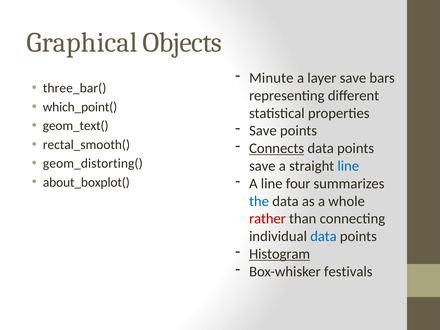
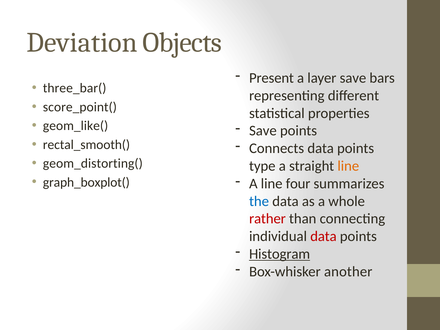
Graphical: Graphical -> Deviation (82, 43)
Minute: Minute -> Present (271, 78)
which_point(: which_point( -> score_point( (80, 107)
geom_text(: geom_text( -> geom_like( (76, 126)
Connects underline: present -> none (277, 148)
save: save -> type (262, 166)
line colour: blue -> orange (348, 166)
about_boxplot(: about_boxplot( -> graph_boxplot( (86, 182)
data colour: blue -> red (323, 236)
festivals: festivals -> another (348, 272)
